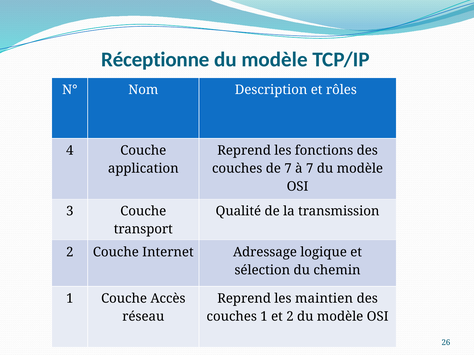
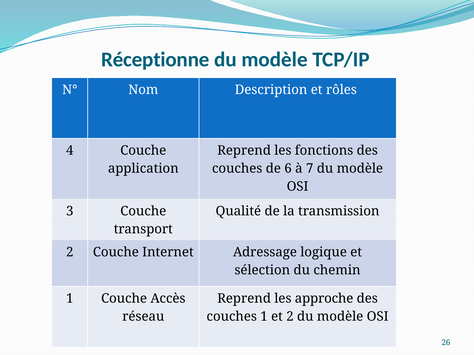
de 7: 7 -> 6 (288, 169)
maintien: maintien -> approche (324, 299)
